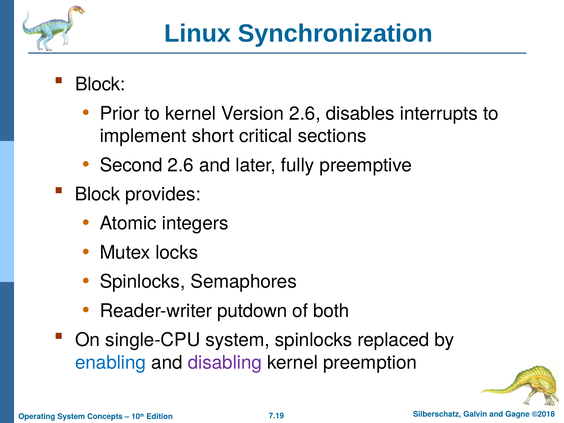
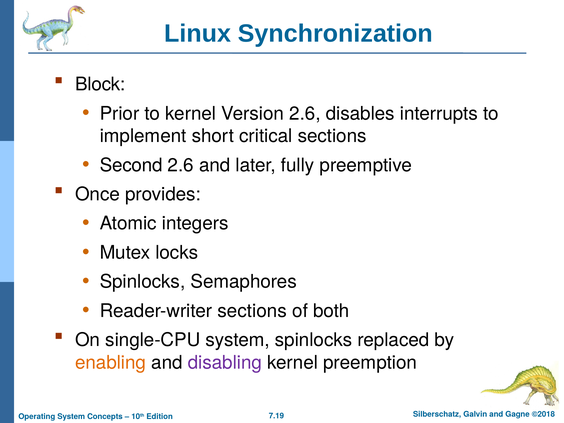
Block: Block -> Once (97, 194)
Reader-writer putdown: putdown -> sections (252, 311)
enabling colour: blue -> orange (111, 363)
